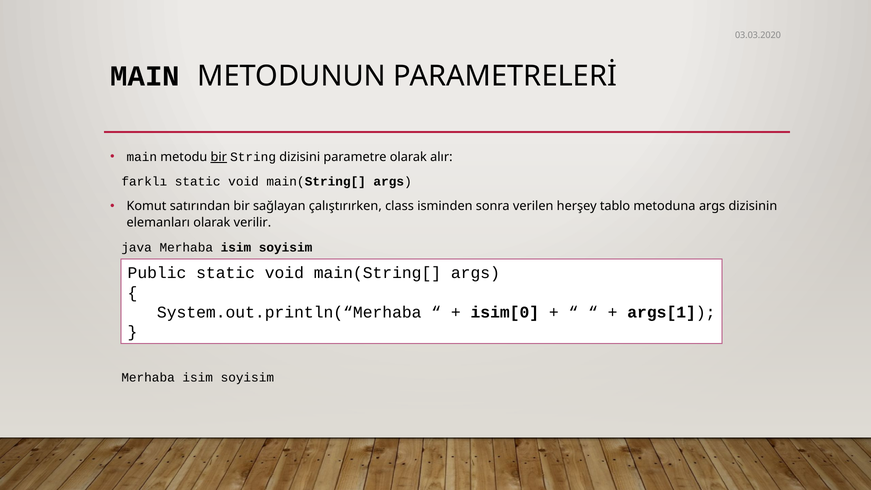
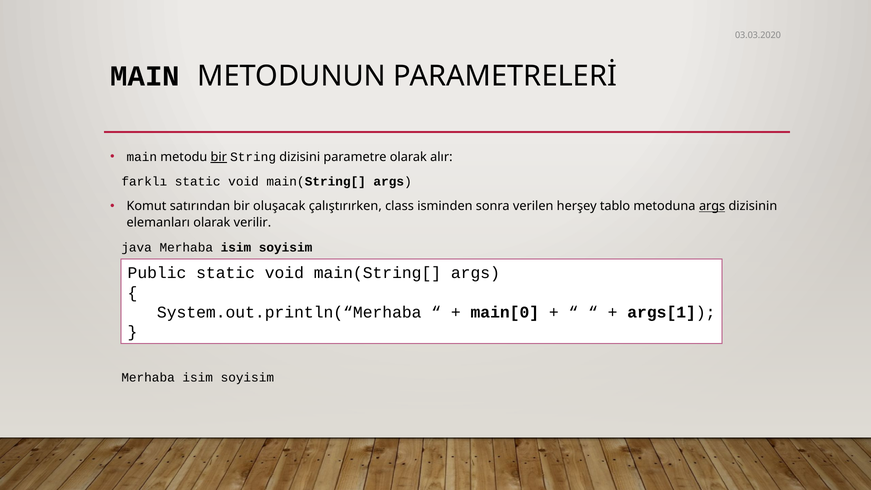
sağlayan: sağlayan -> oluşacak (279, 206)
args underline: none -> present (712, 206)
isim[0: isim[0 -> main[0 (505, 312)
